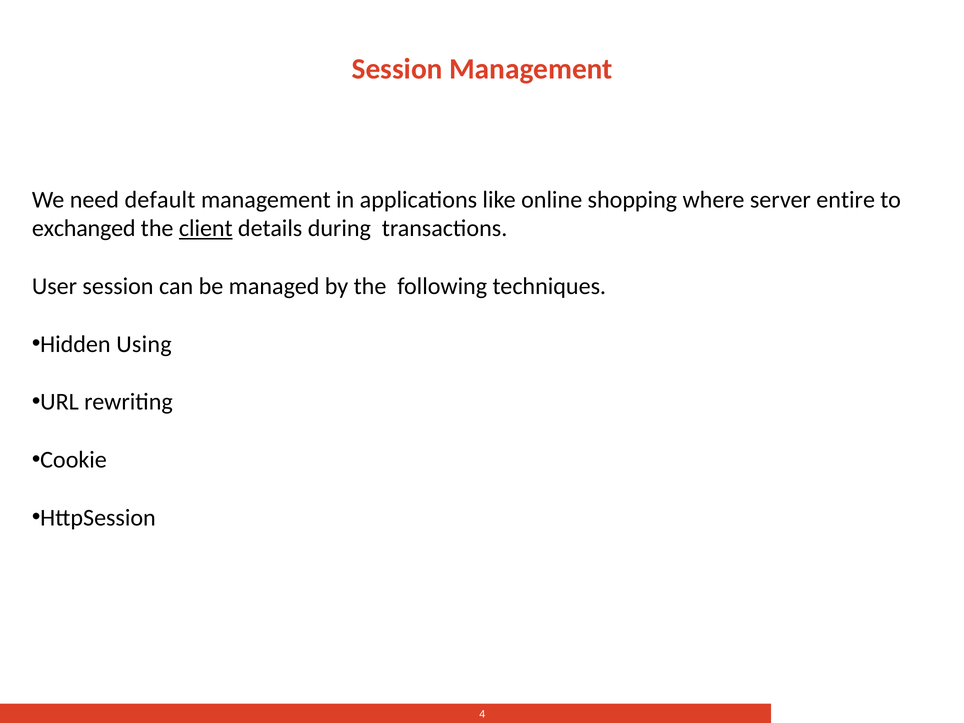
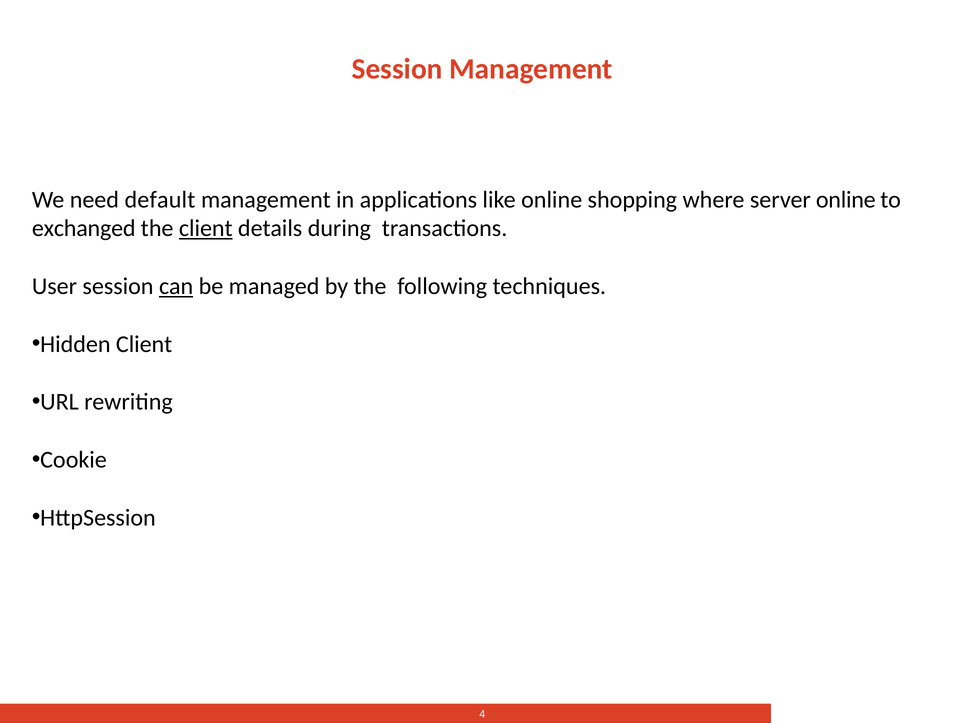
server entire: entire -> online (846, 200)
can underline: none -> present (176, 286)
Hidden Using: Using -> Client (144, 344)
